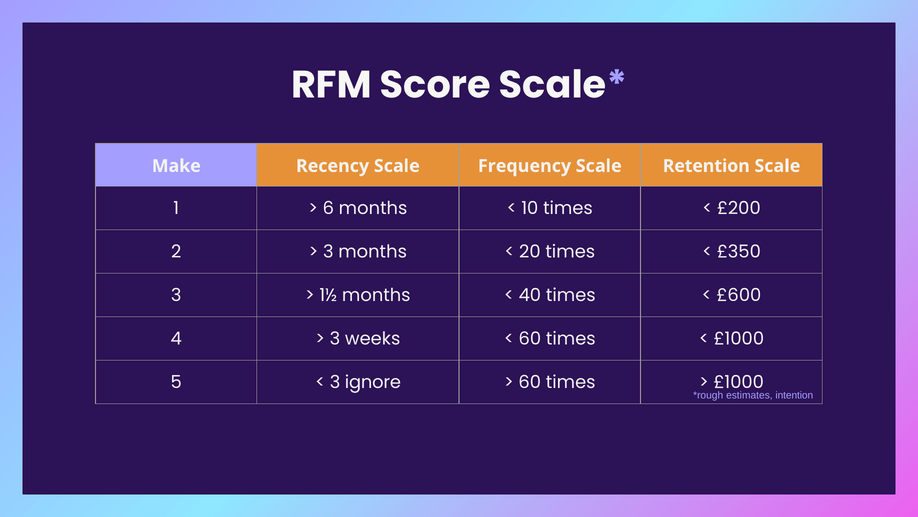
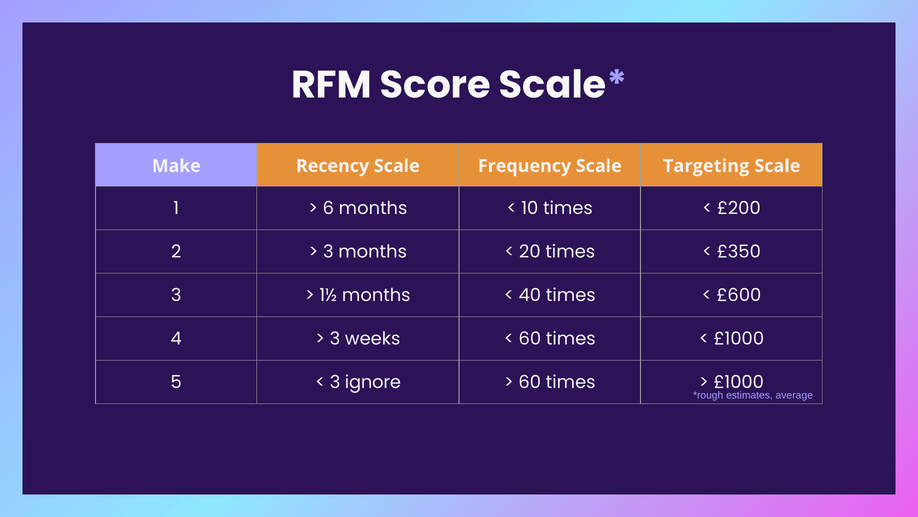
Retention: Retention -> Targeting (706, 166)
intention: intention -> average (794, 395)
